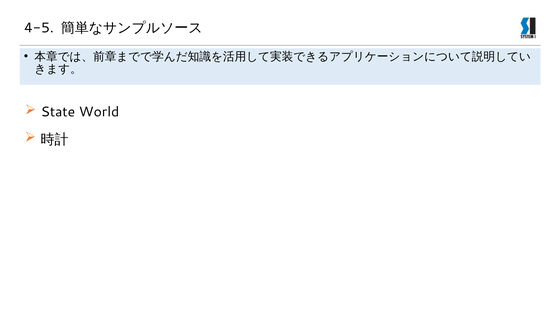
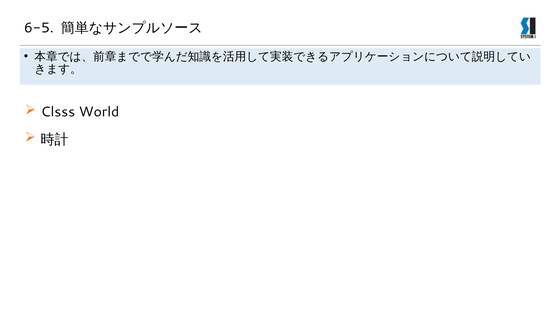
4-5: 4-5 -> 6-5 (39, 28)
State: State -> Clsss (58, 112)
